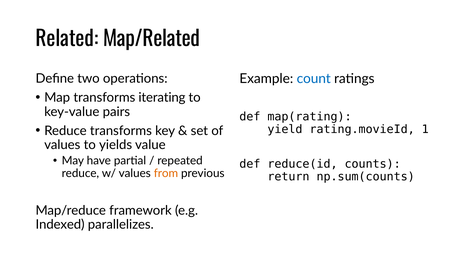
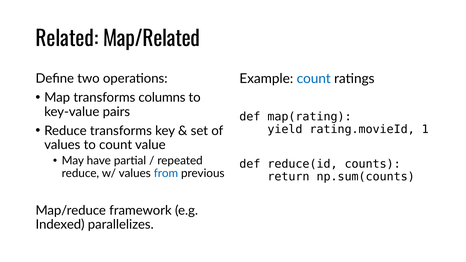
iterating: iterating -> columns (162, 98)
to yields: yields -> count (116, 145)
from colour: orange -> blue (166, 173)
